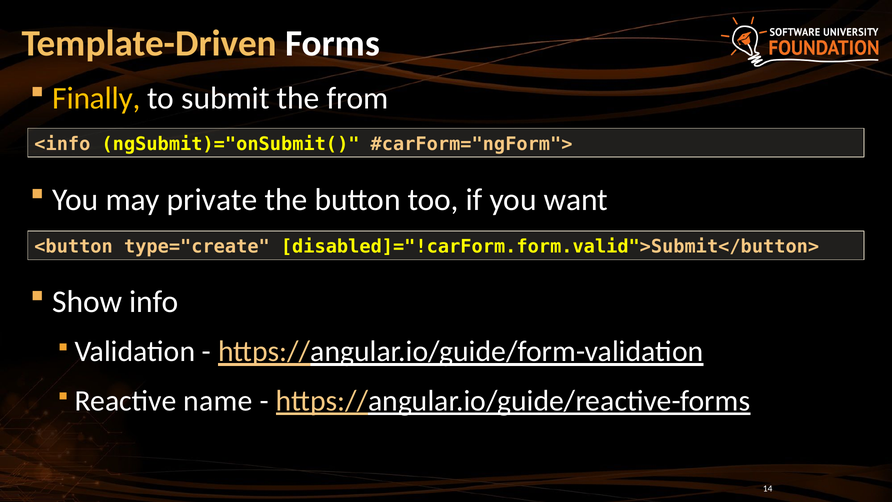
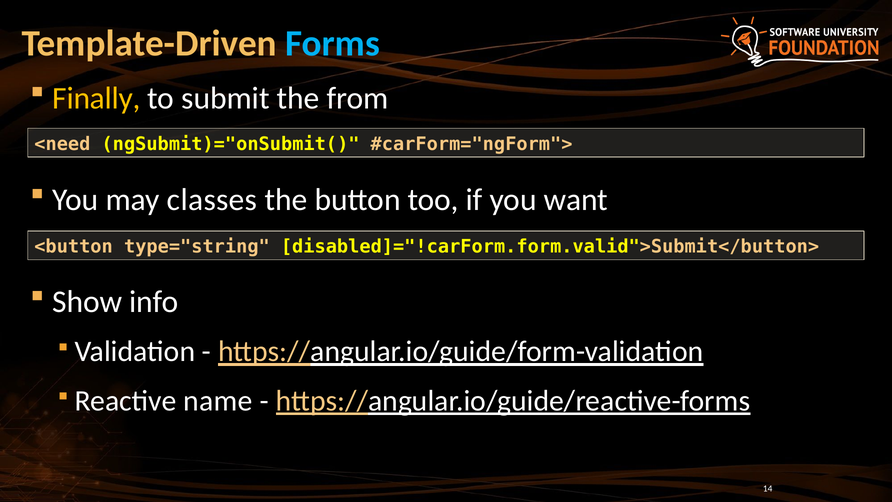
Forms colour: white -> light blue (332, 43)
<info: <info -> <need (62, 144)
private: private -> classes (212, 200)
type="create: type="create -> type="string (197, 247)
